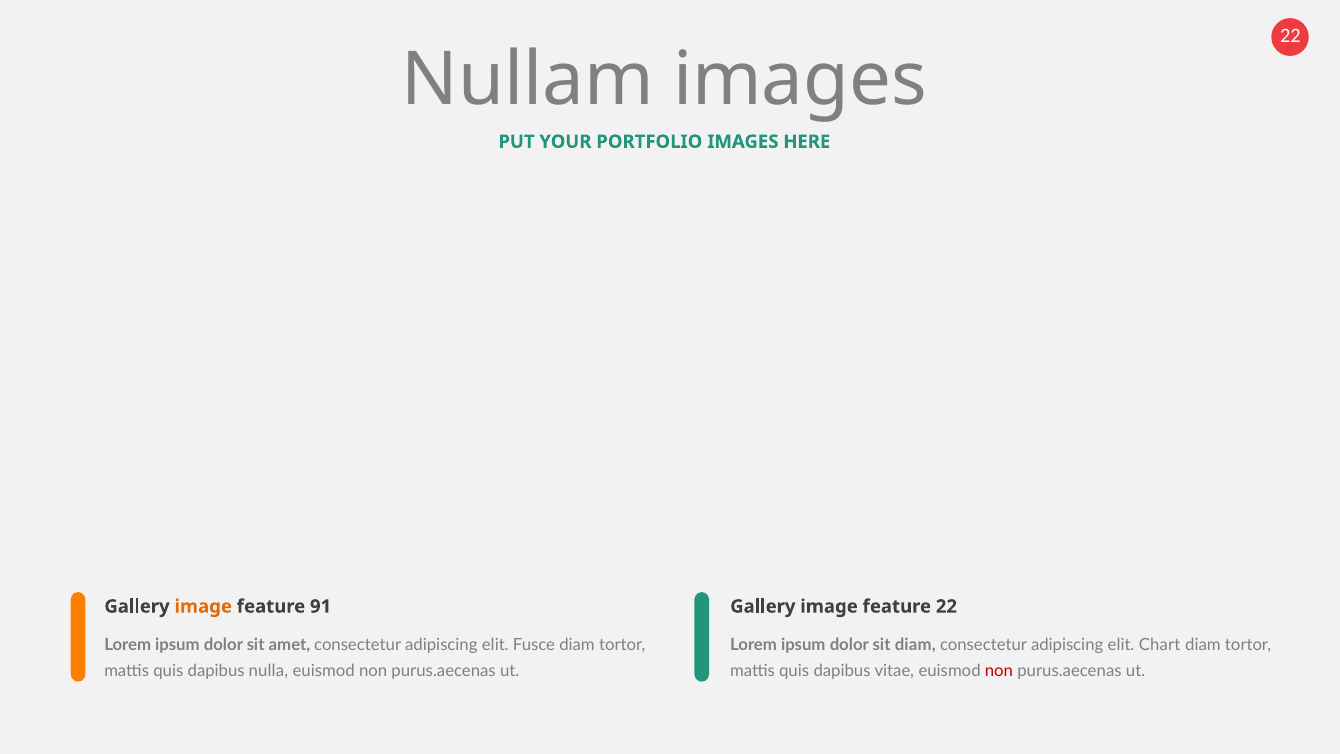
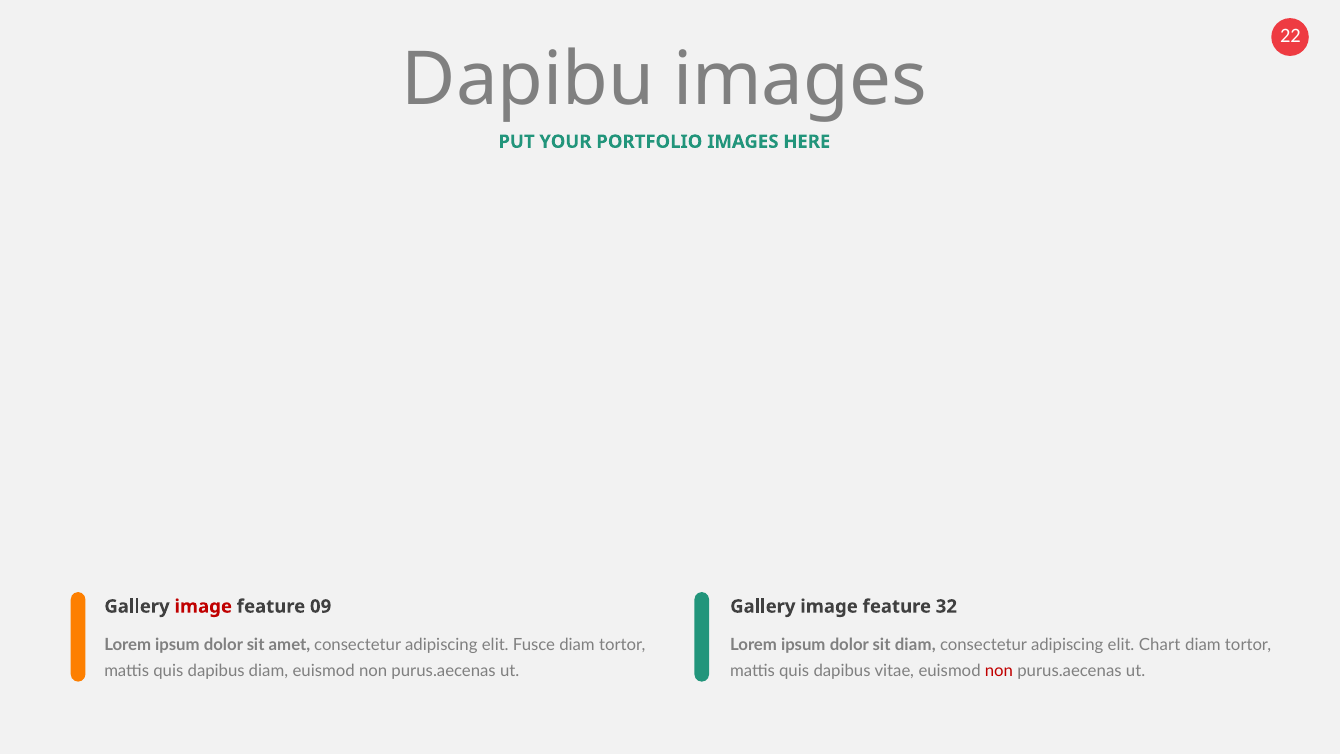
Nullam: Nullam -> Dapibu (528, 80)
image colour: orange -> red (203, 606)
91: 91 -> 09 (321, 606)
feature 22: 22 -> 32 (946, 606)
dapibus nulla: nulla -> diam (268, 671)
